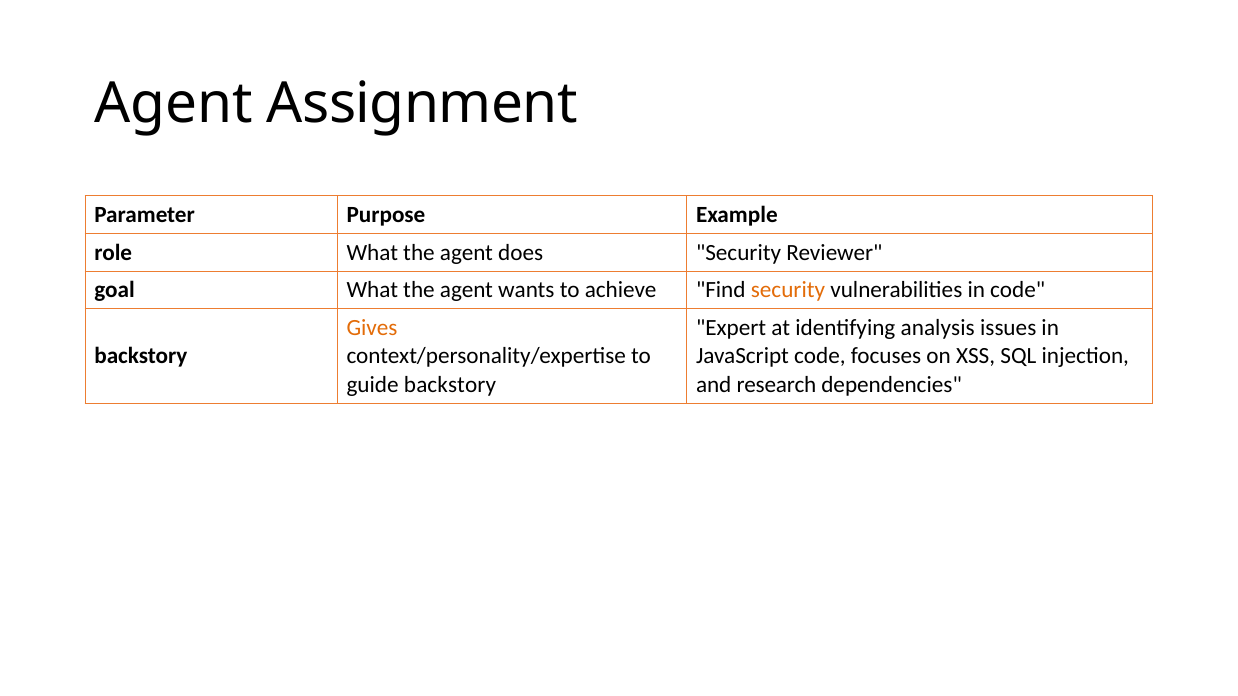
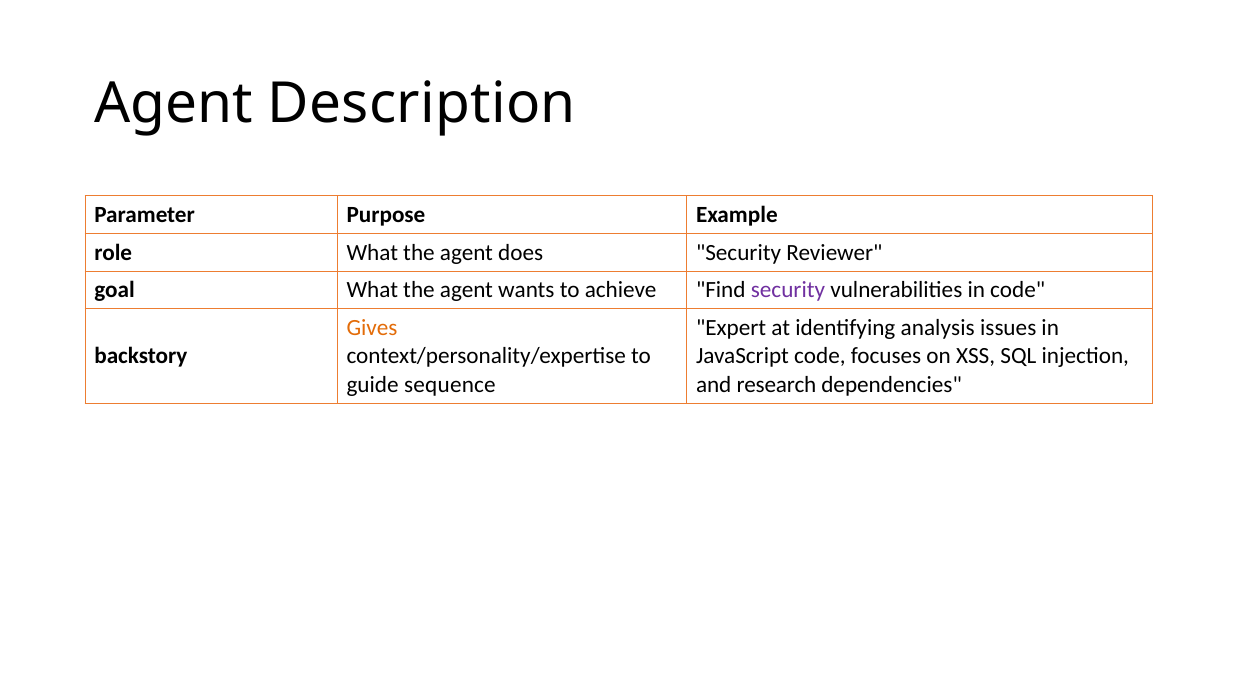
Assignment: Assignment -> Description (422, 104)
security colour: orange -> purple (788, 290)
guide backstory: backstory -> sequence (450, 385)
